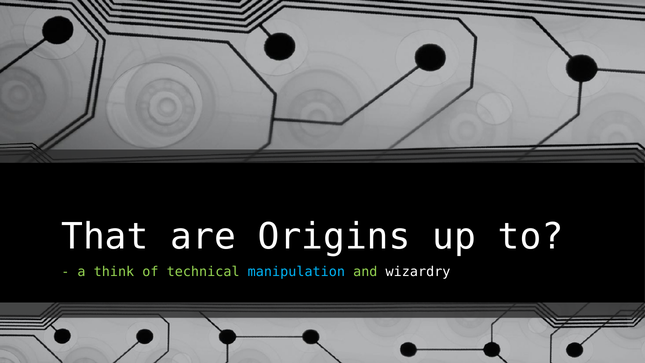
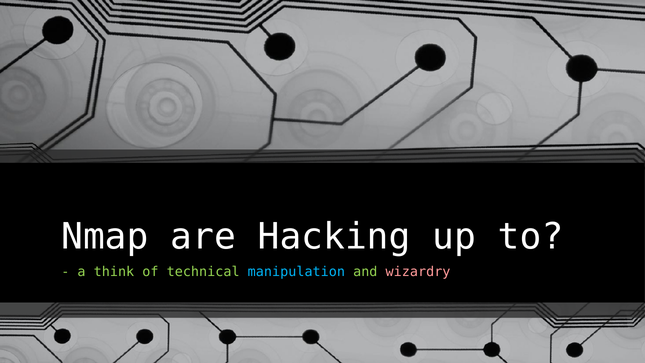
That: That -> Nmap (105, 237)
Origins: Origins -> Hacking (334, 237)
wizardry colour: white -> pink (418, 272)
